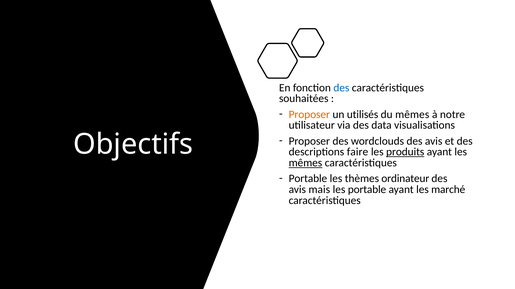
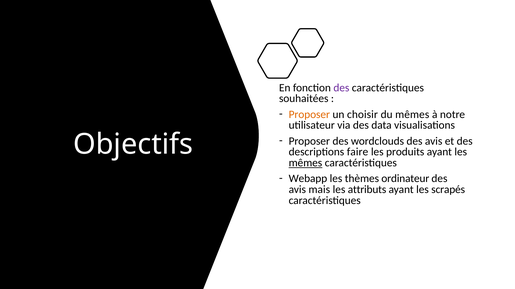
des colour: blue -> purple (341, 88)
utilisés: utilisés -> choisir (362, 115)
produits underline: present -> none (405, 152)
Portable: Portable -> Webapp (308, 179)
les portable: portable -> attributs (367, 190)
marché: marché -> scrapés (448, 190)
